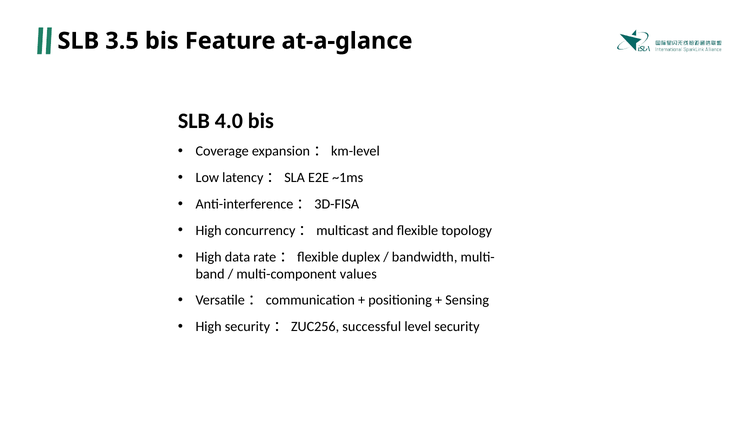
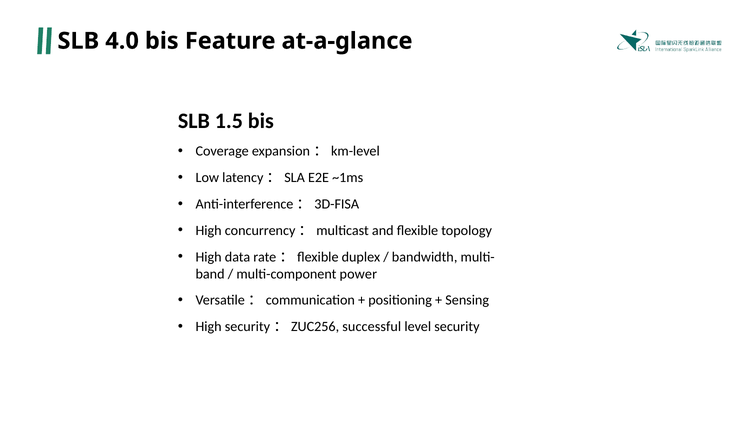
3.5: 3.5 -> 4.0 (122, 41)
4.0: 4.0 -> 1.5 (229, 121)
values: values -> power (358, 274)
